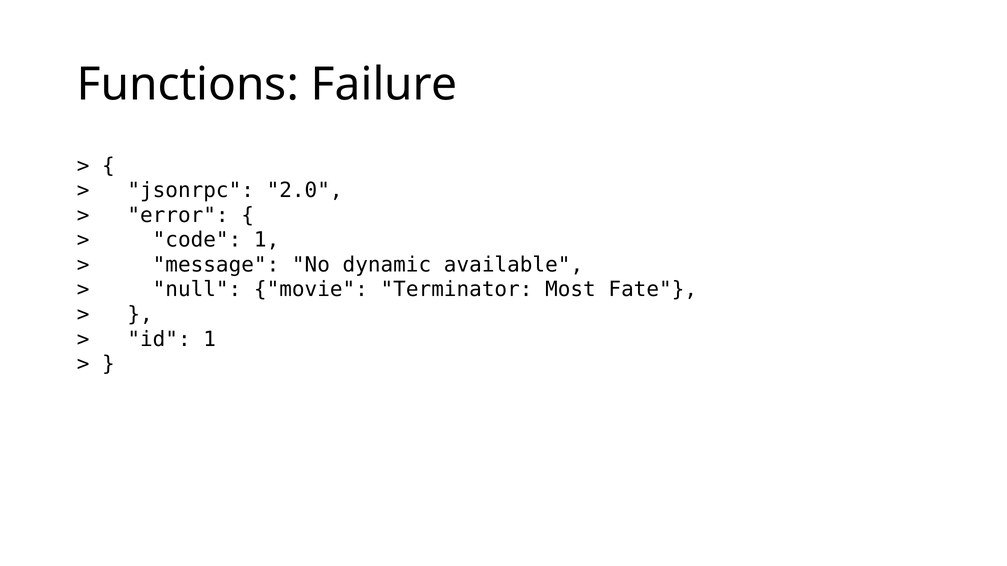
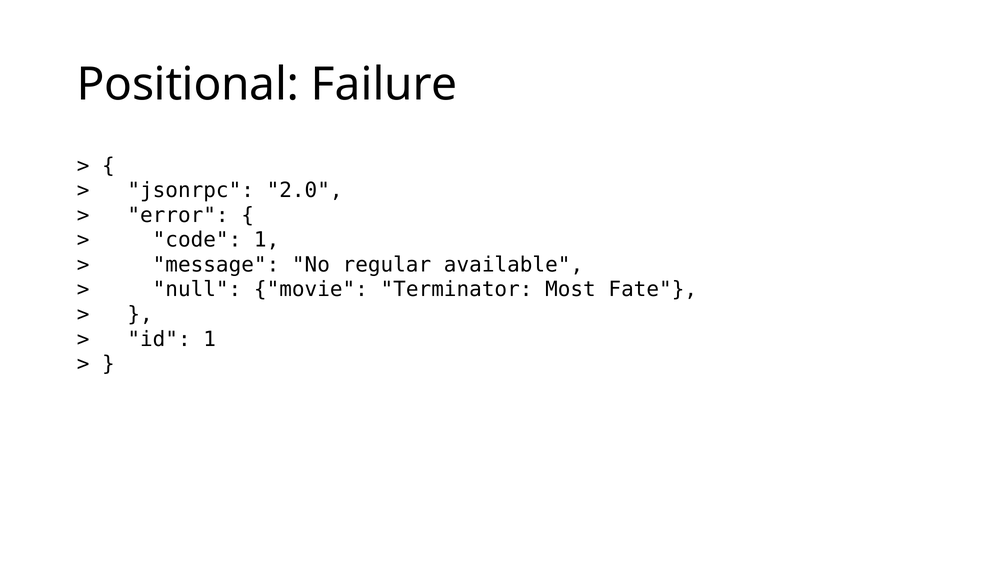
Functions: Functions -> Positional (188, 85)
dynamic: dynamic -> regular (387, 265)
